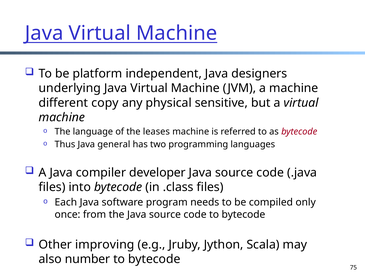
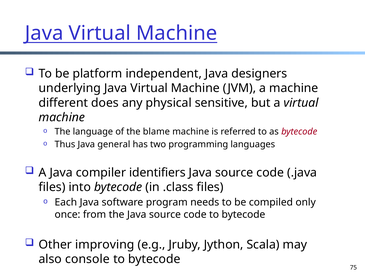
copy: copy -> does (105, 103)
leases: leases -> blame (156, 132)
developer: developer -> identifiers (157, 173)
number: number -> console (87, 260)
